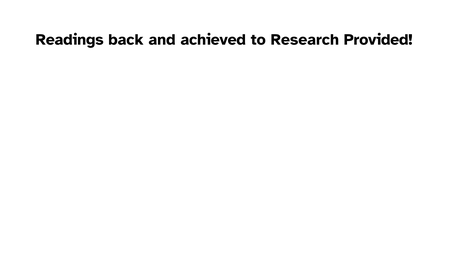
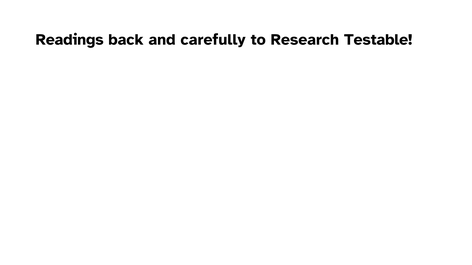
achieved: achieved -> carefully (213, 40)
Provided: Provided -> Testable (378, 40)
